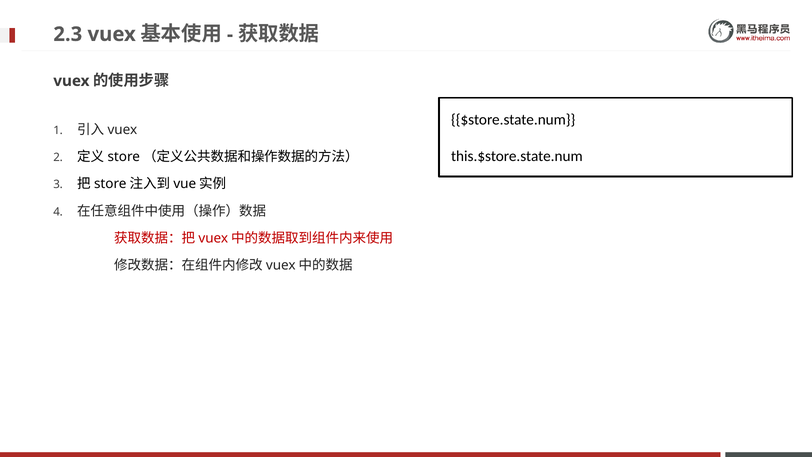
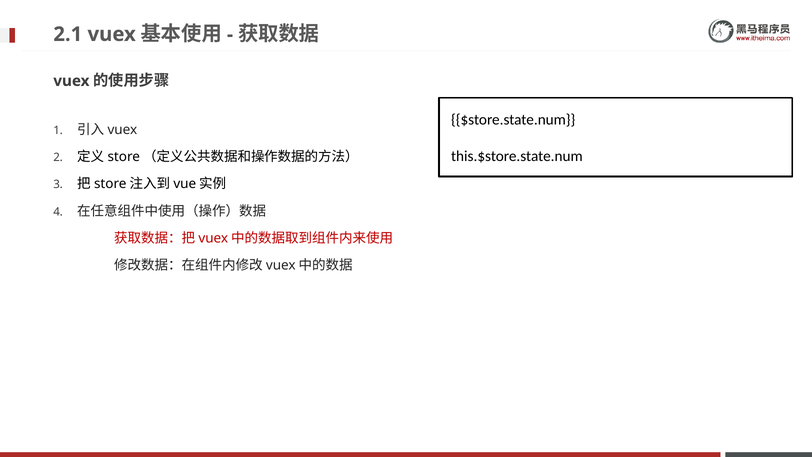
2.3: 2.3 -> 2.1 (68, 34)
